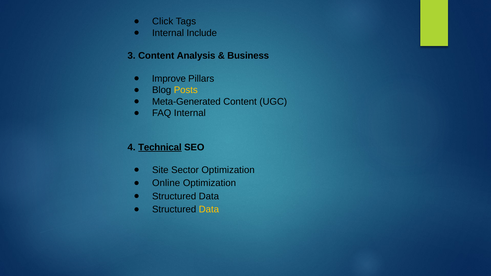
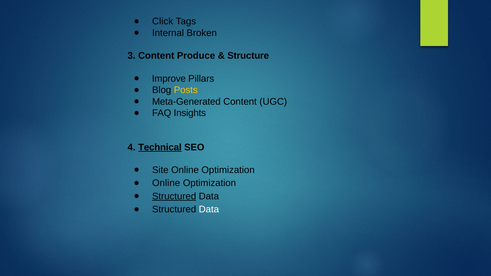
Include: Include -> Broken (202, 33)
Analysis: Analysis -> Produce (196, 56)
Business: Business -> Structure (248, 56)
FAQ Internal: Internal -> Insights (190, 113)
Site Sector: Sector -> Online (185, 170)
Structured underline: none -> present (174, 196)
Data colour: yellow -> white (209, 210)
